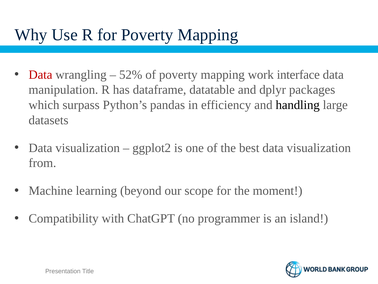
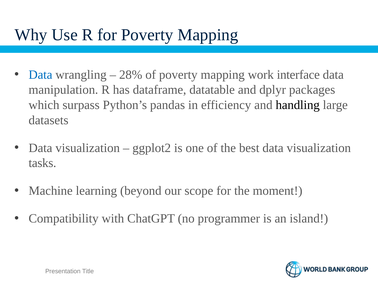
Data colour: red -> blue (40, 75)
52%: 52% -> 28% (131, 75)
from: from -> tasks (42, 163)
